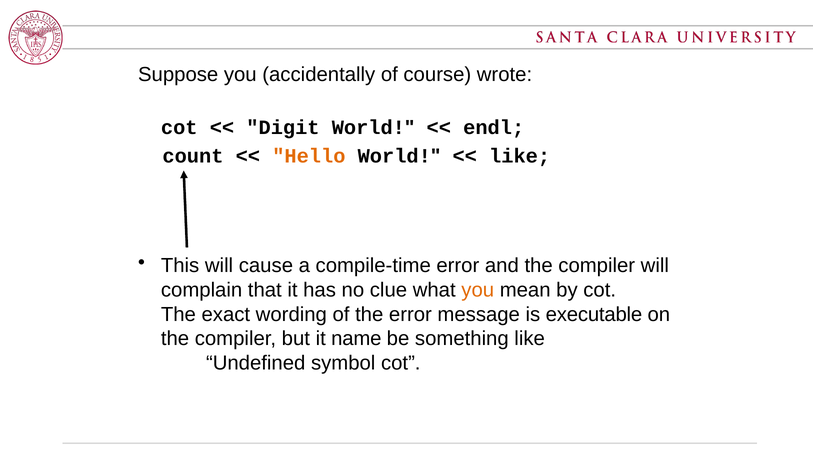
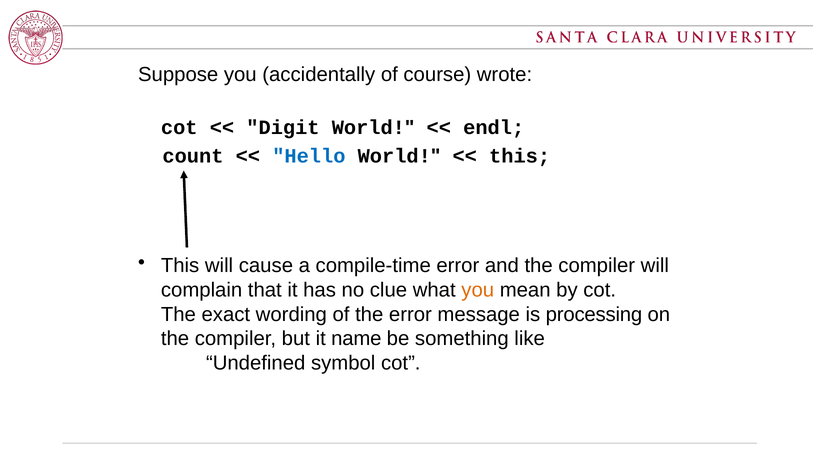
Hello colour: orange -> blue (309, 156)
like: like -> this (520, 156)
executable: executable -> processing (594, 315)
